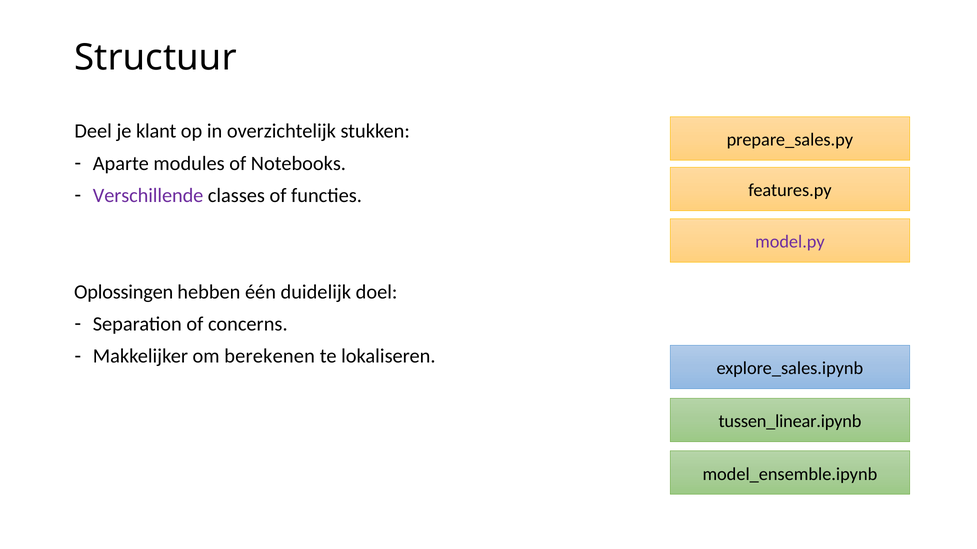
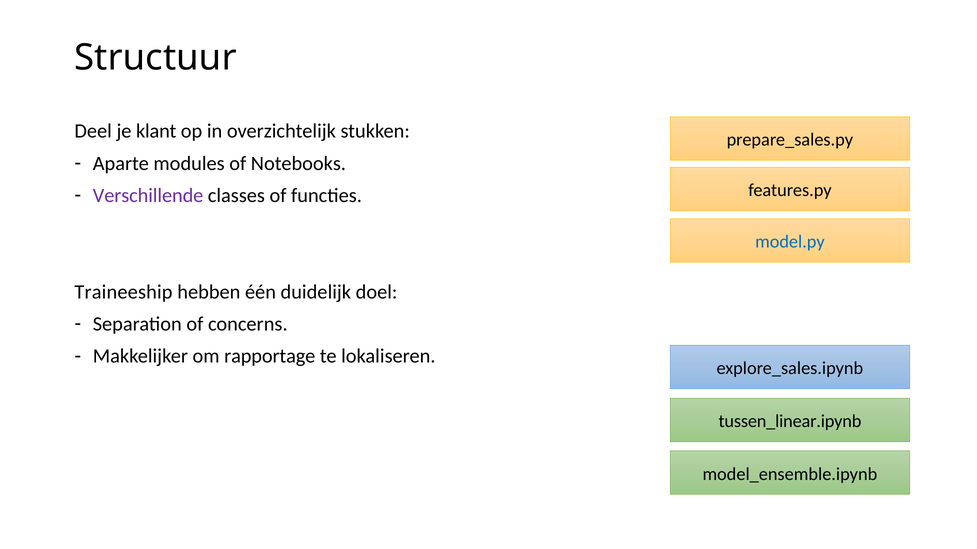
model.py colour: purple -> blue (790, 242)
Oplossingen: Oplossingen -> Traineeship (124, 292)
berekenen: berekenen -> rapportage (270, 357)
